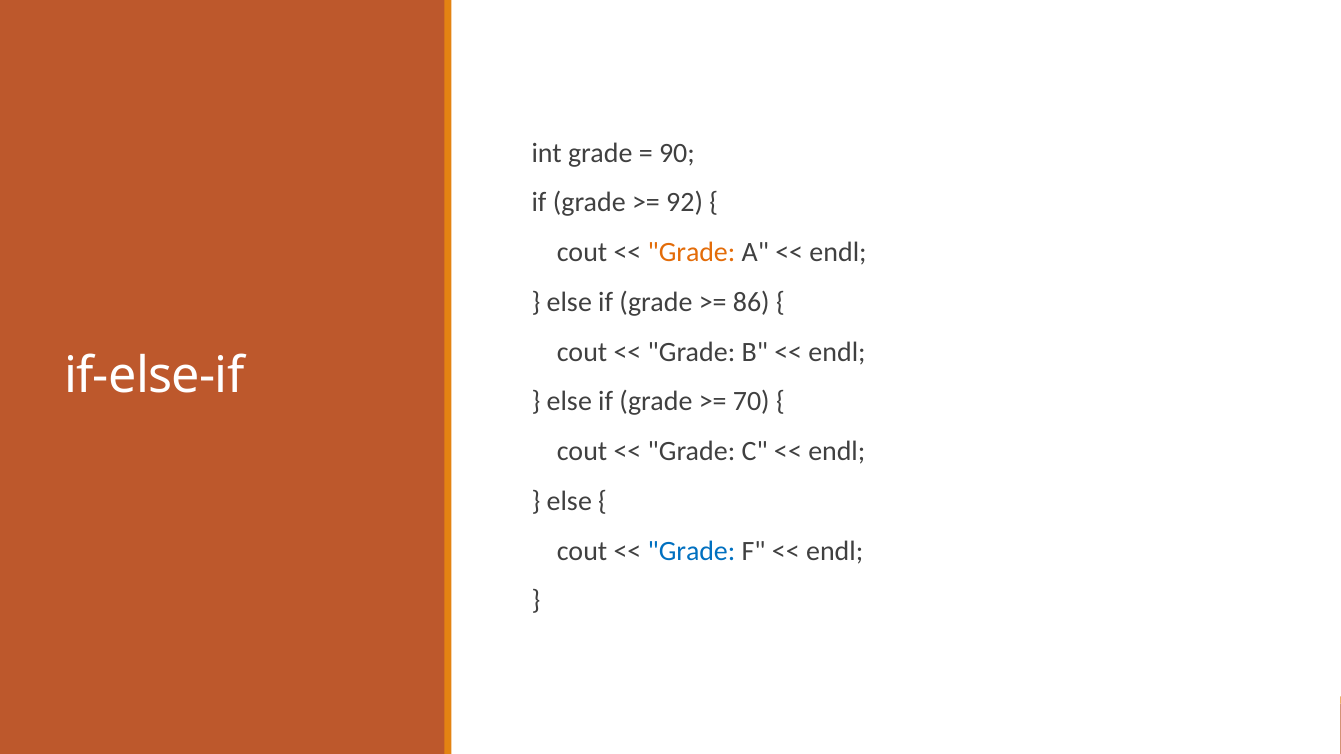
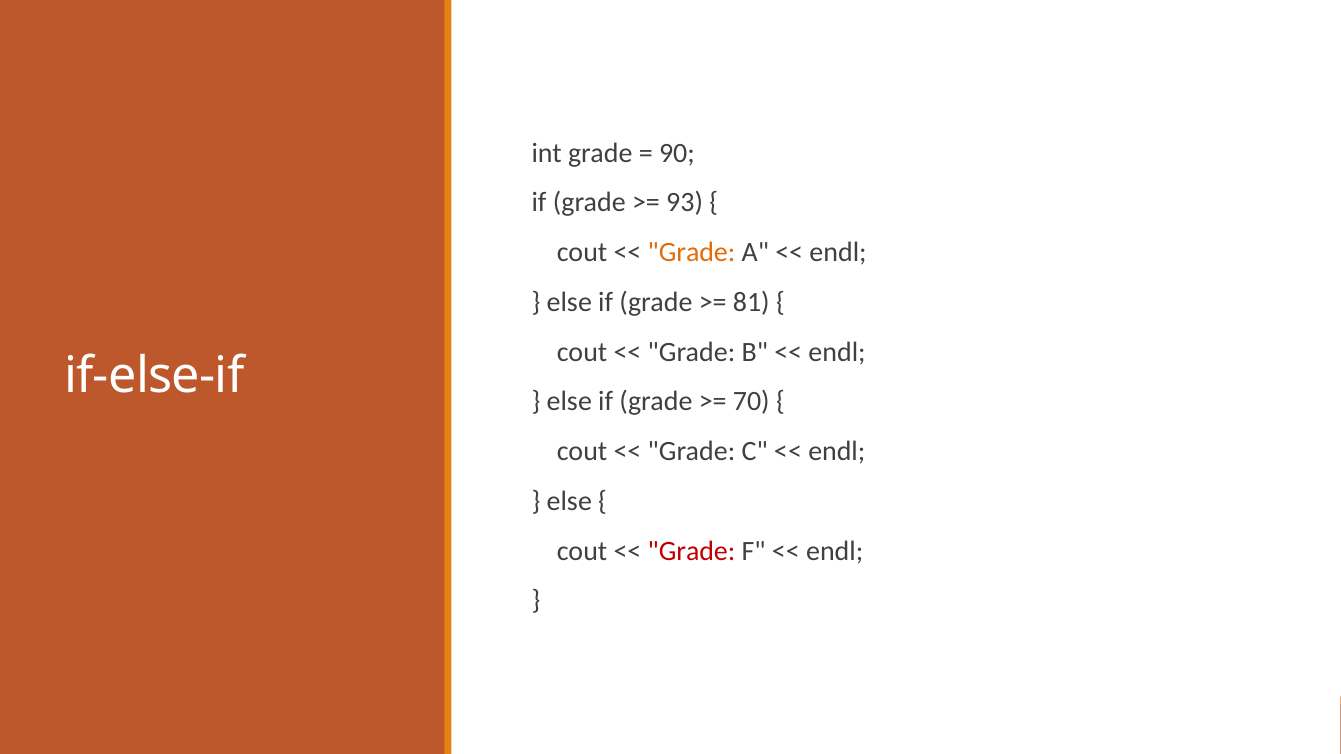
92: 92 -> 93 (685, 203)
86: 86 -> 81 (751, 302)
Grade colour: blue -> red (691, 551)
